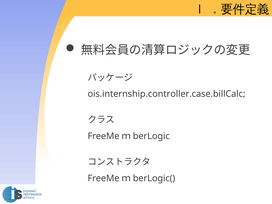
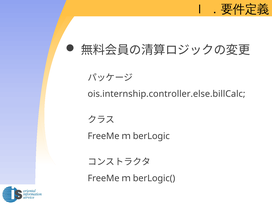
ois.internship.controller.case.billCalc: ois.internship.controller.case.billCalc -> ois.internship.controller.else.billCalc (166, 94)
